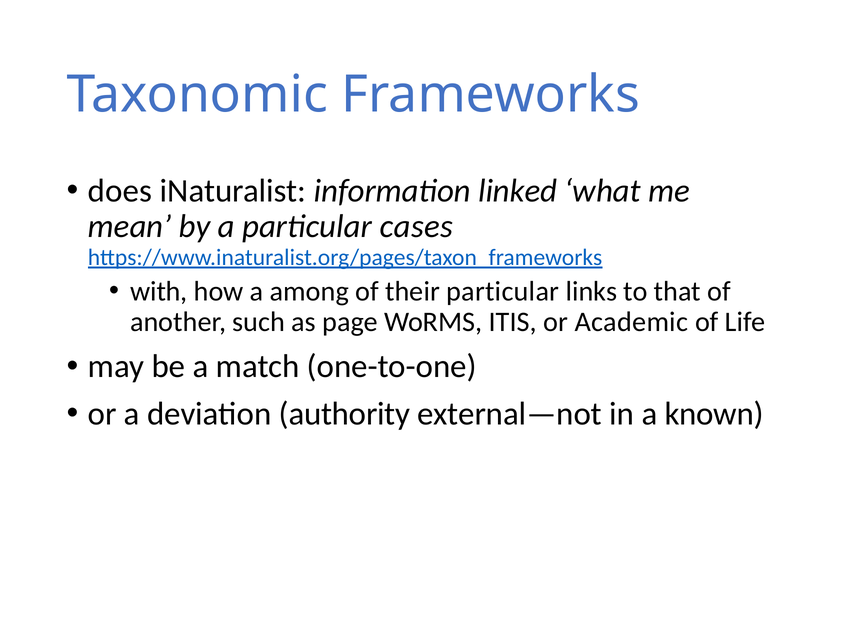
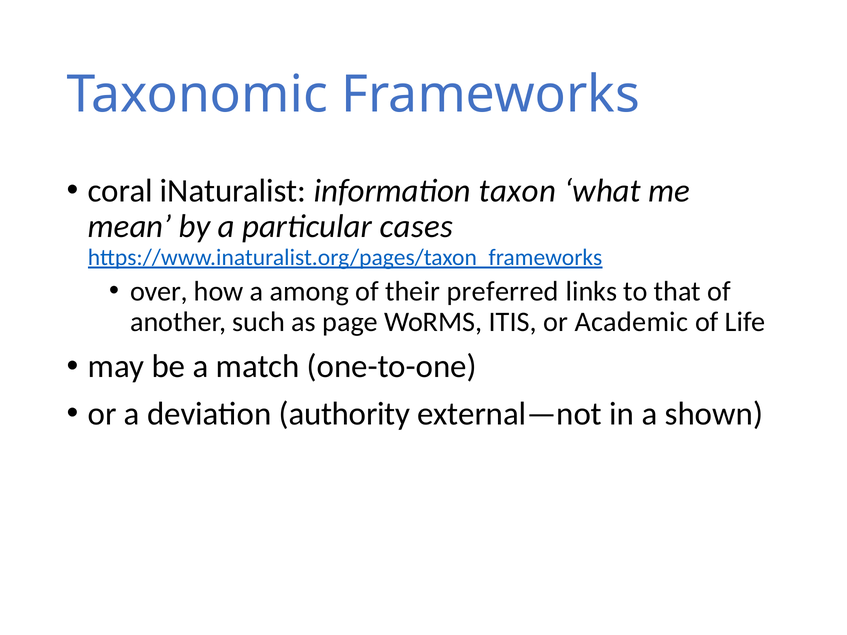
does: does -> coral (120, 191)
linked: linked -> taxon (517, 191)
with: with -> over (159, 291)
their particular: particular -> preferred (503, 291)
known: known -> shown (714, 414)
